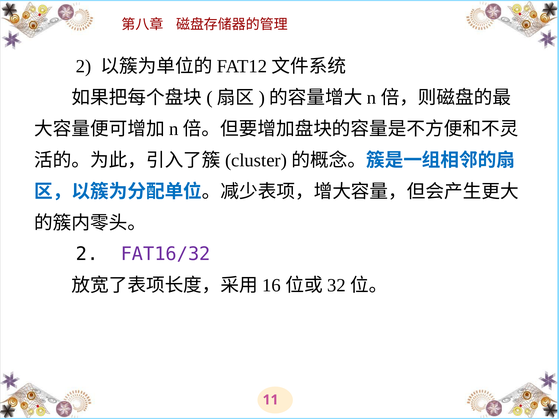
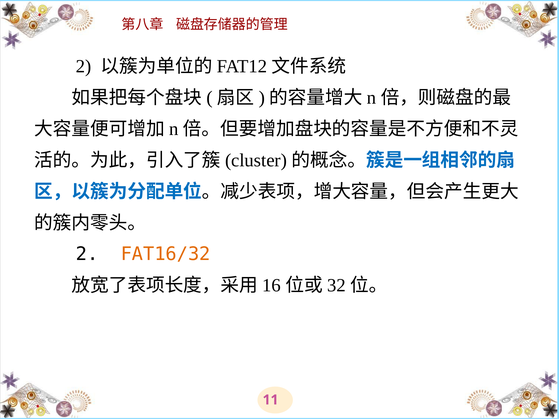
FAT16/32 colour: purple -> orange (166, 254)
